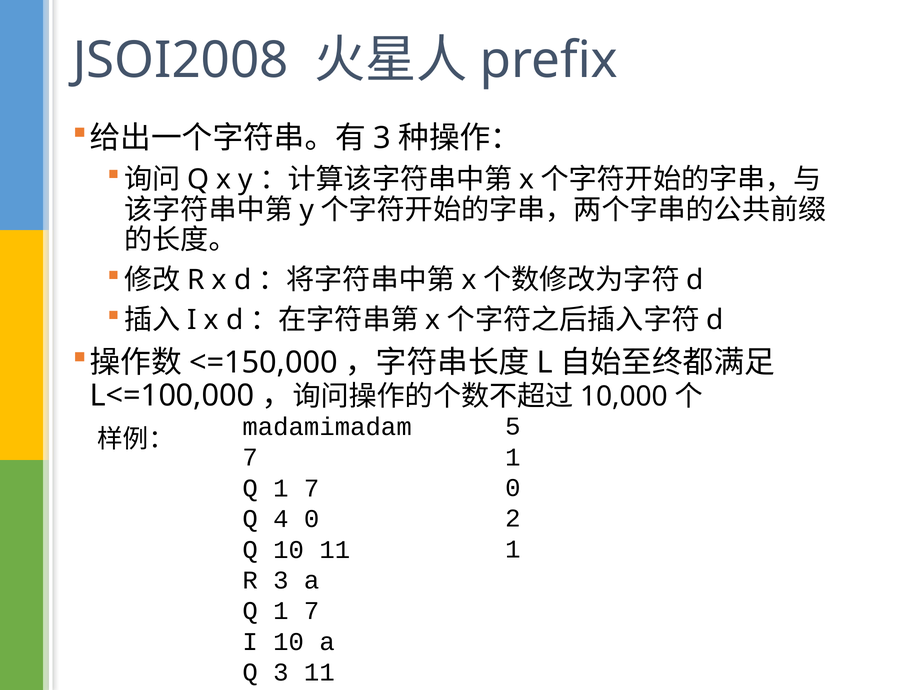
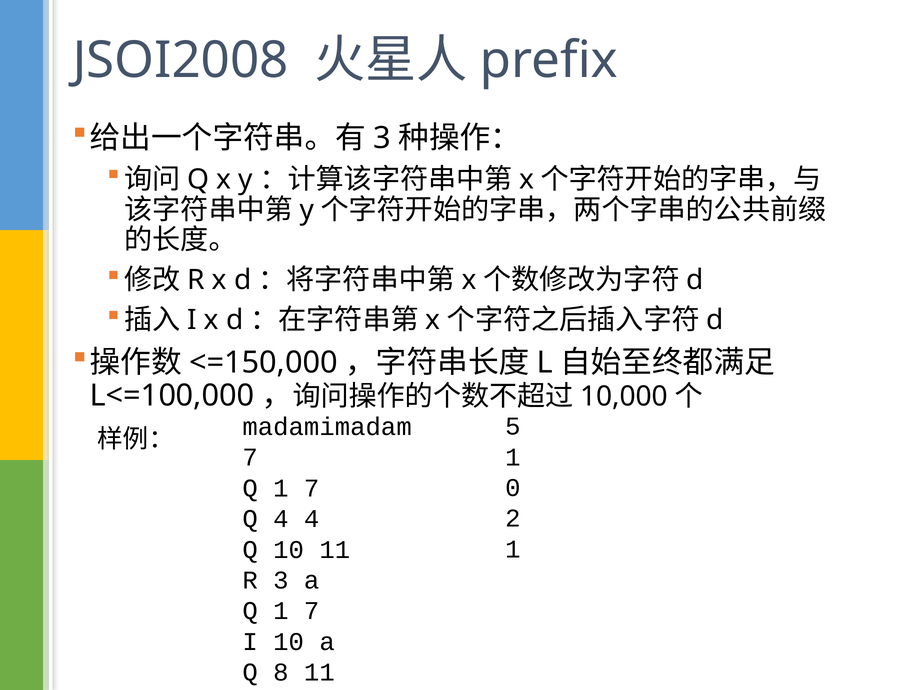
4 0: 0 -> 4 (312, 519)
Q 3: 3 -> 8 (281, 673)
